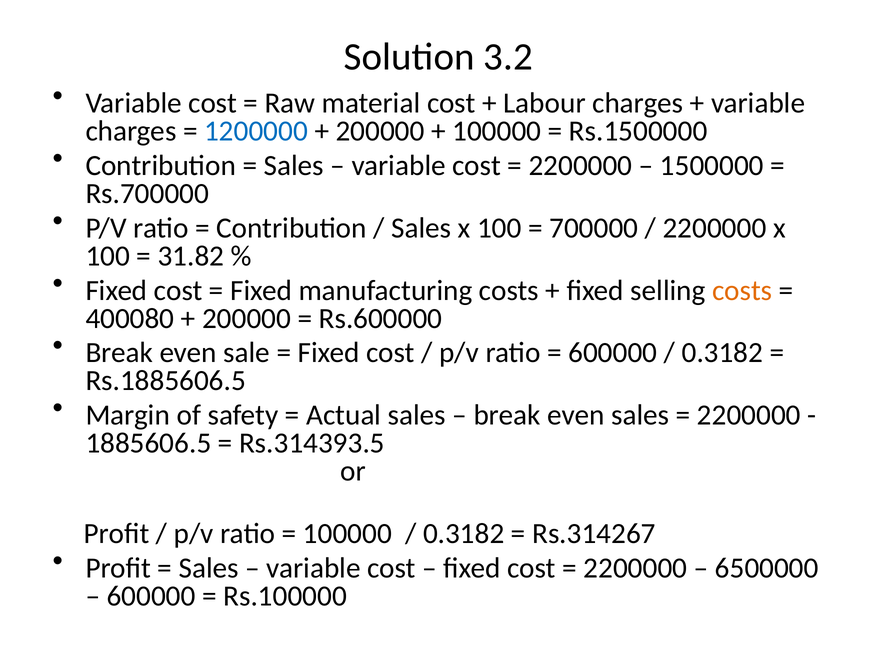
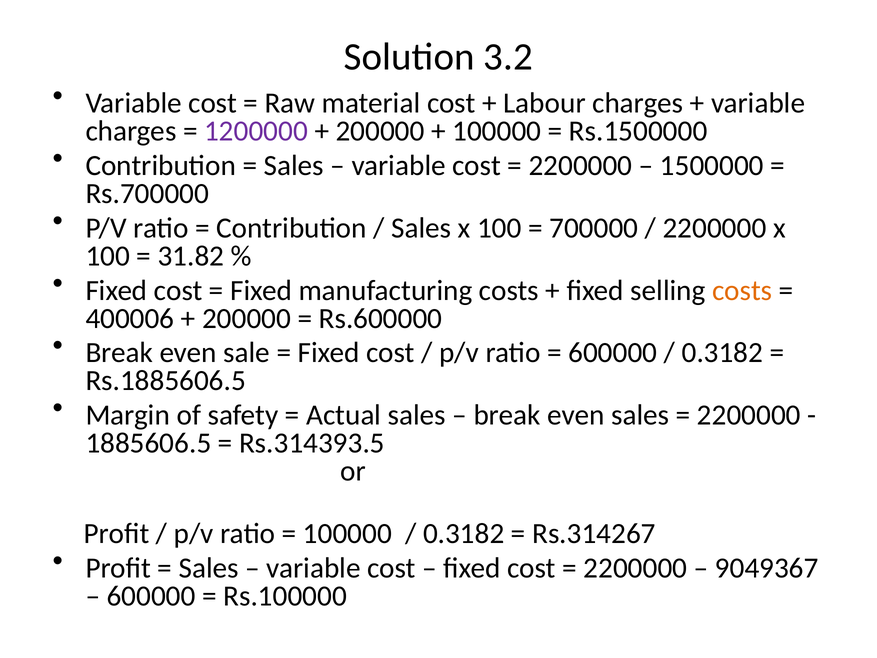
1200000 colour: blue -> purple (256, 131)
400080: 400080 -> 400006 (130, 318)
6500000: 6500000 -> 9049367 (767, 568)
